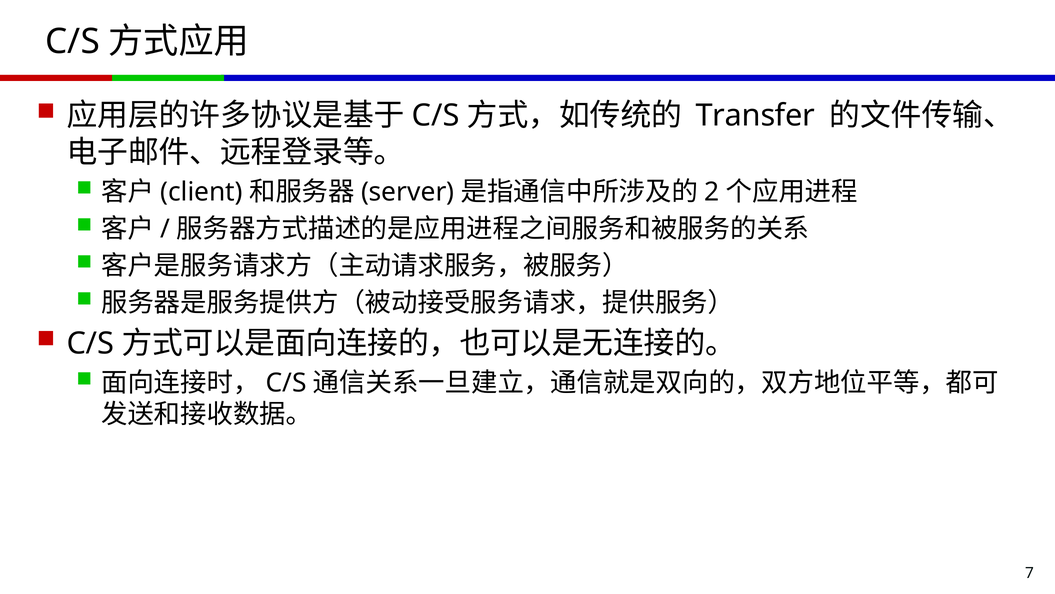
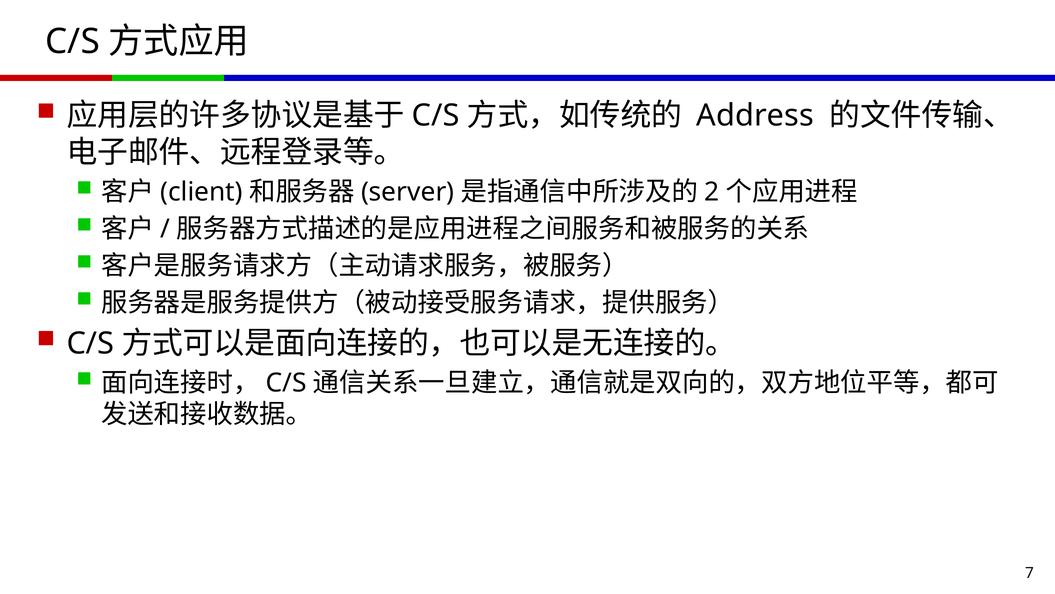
Transfer: Transfer -> Address (755, 116)
